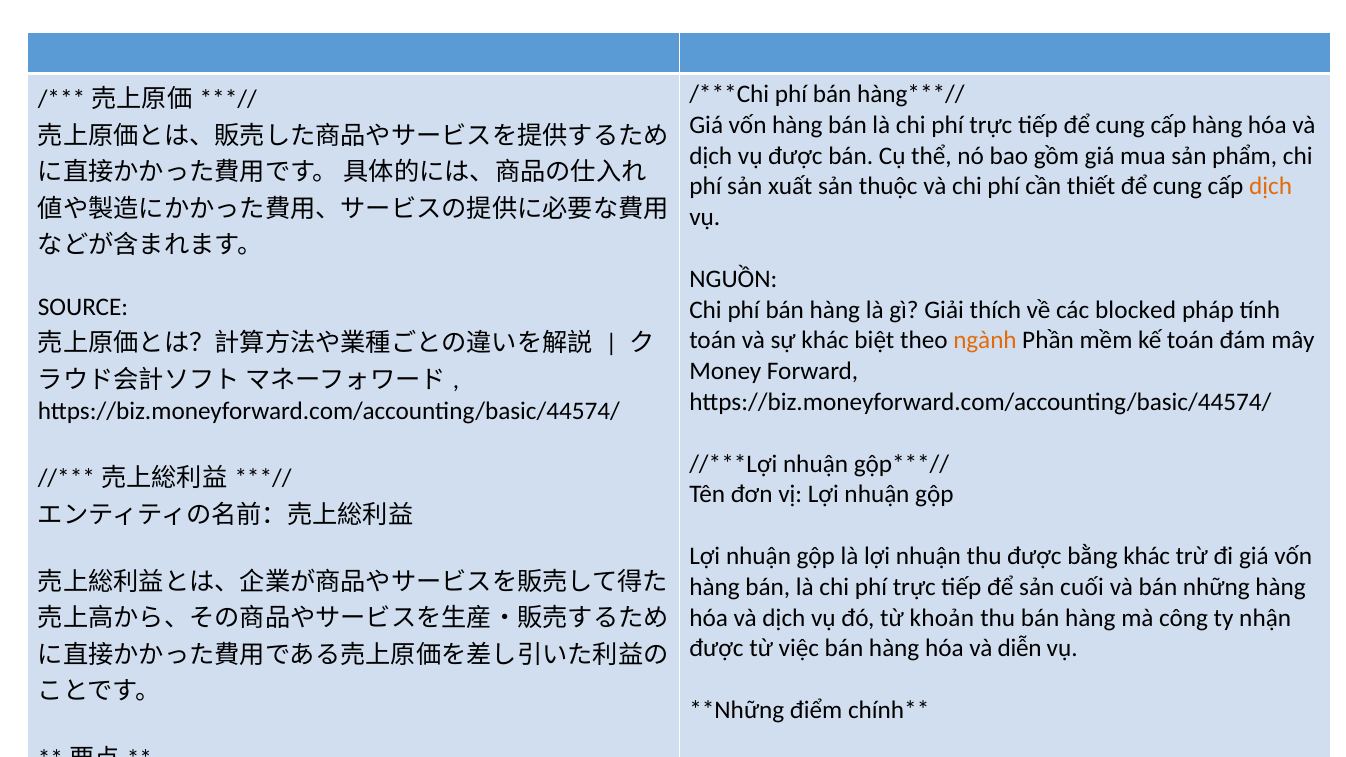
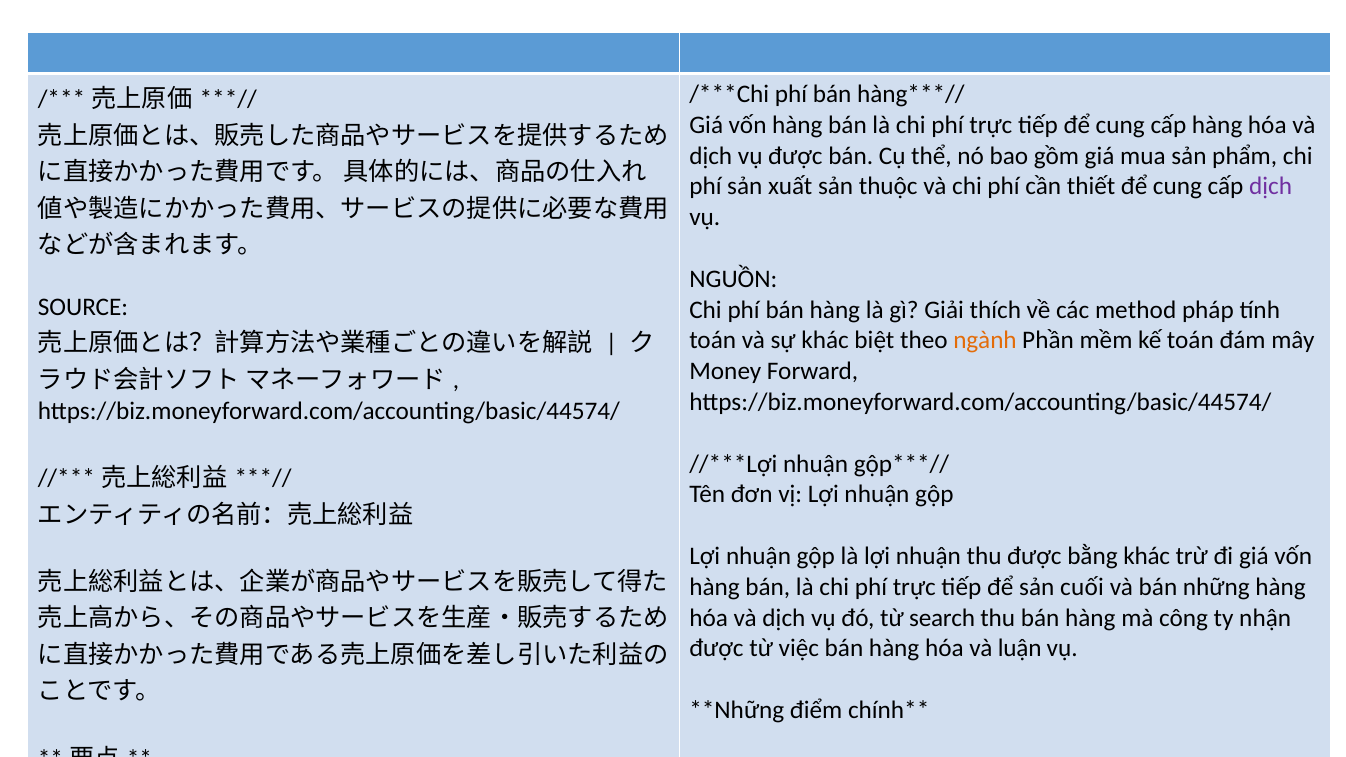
dịch colour: orange -> purple (1271, 187)
blocked: blocked -> method (1136, 310)
khoản: khoản -> search (942, 618)
diễn: diễn -> luận (1020, 649)
